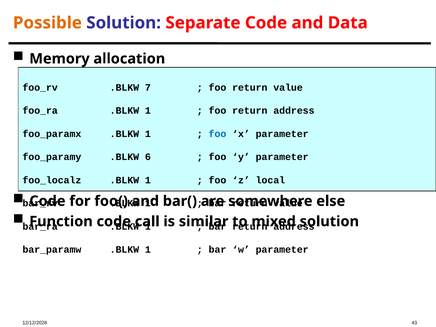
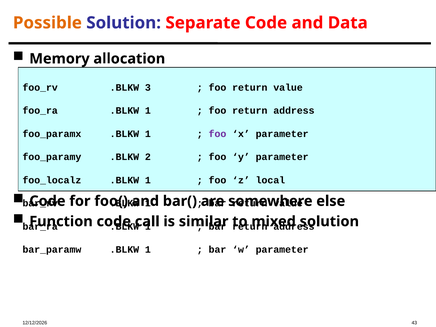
7: 7 -> 3 (148, 88)
foo colour: blue -> purple (217, 134)
6: 6 -> 2 (148, 157)
